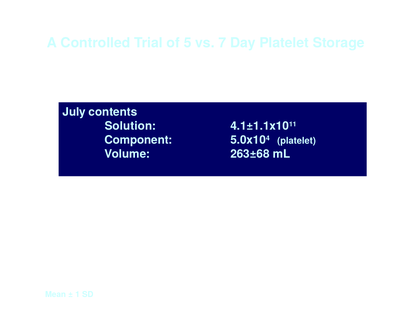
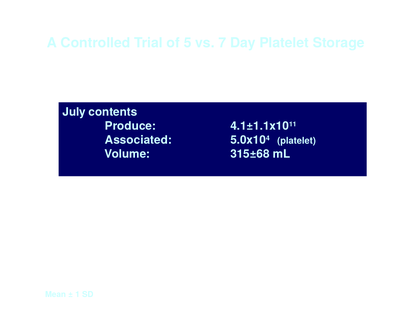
Solution: Solution -> Produce (130, 126)
Component: Component -> Associated (138, 140)
263±68: 263±68 -> 315±68 (250, 154)
